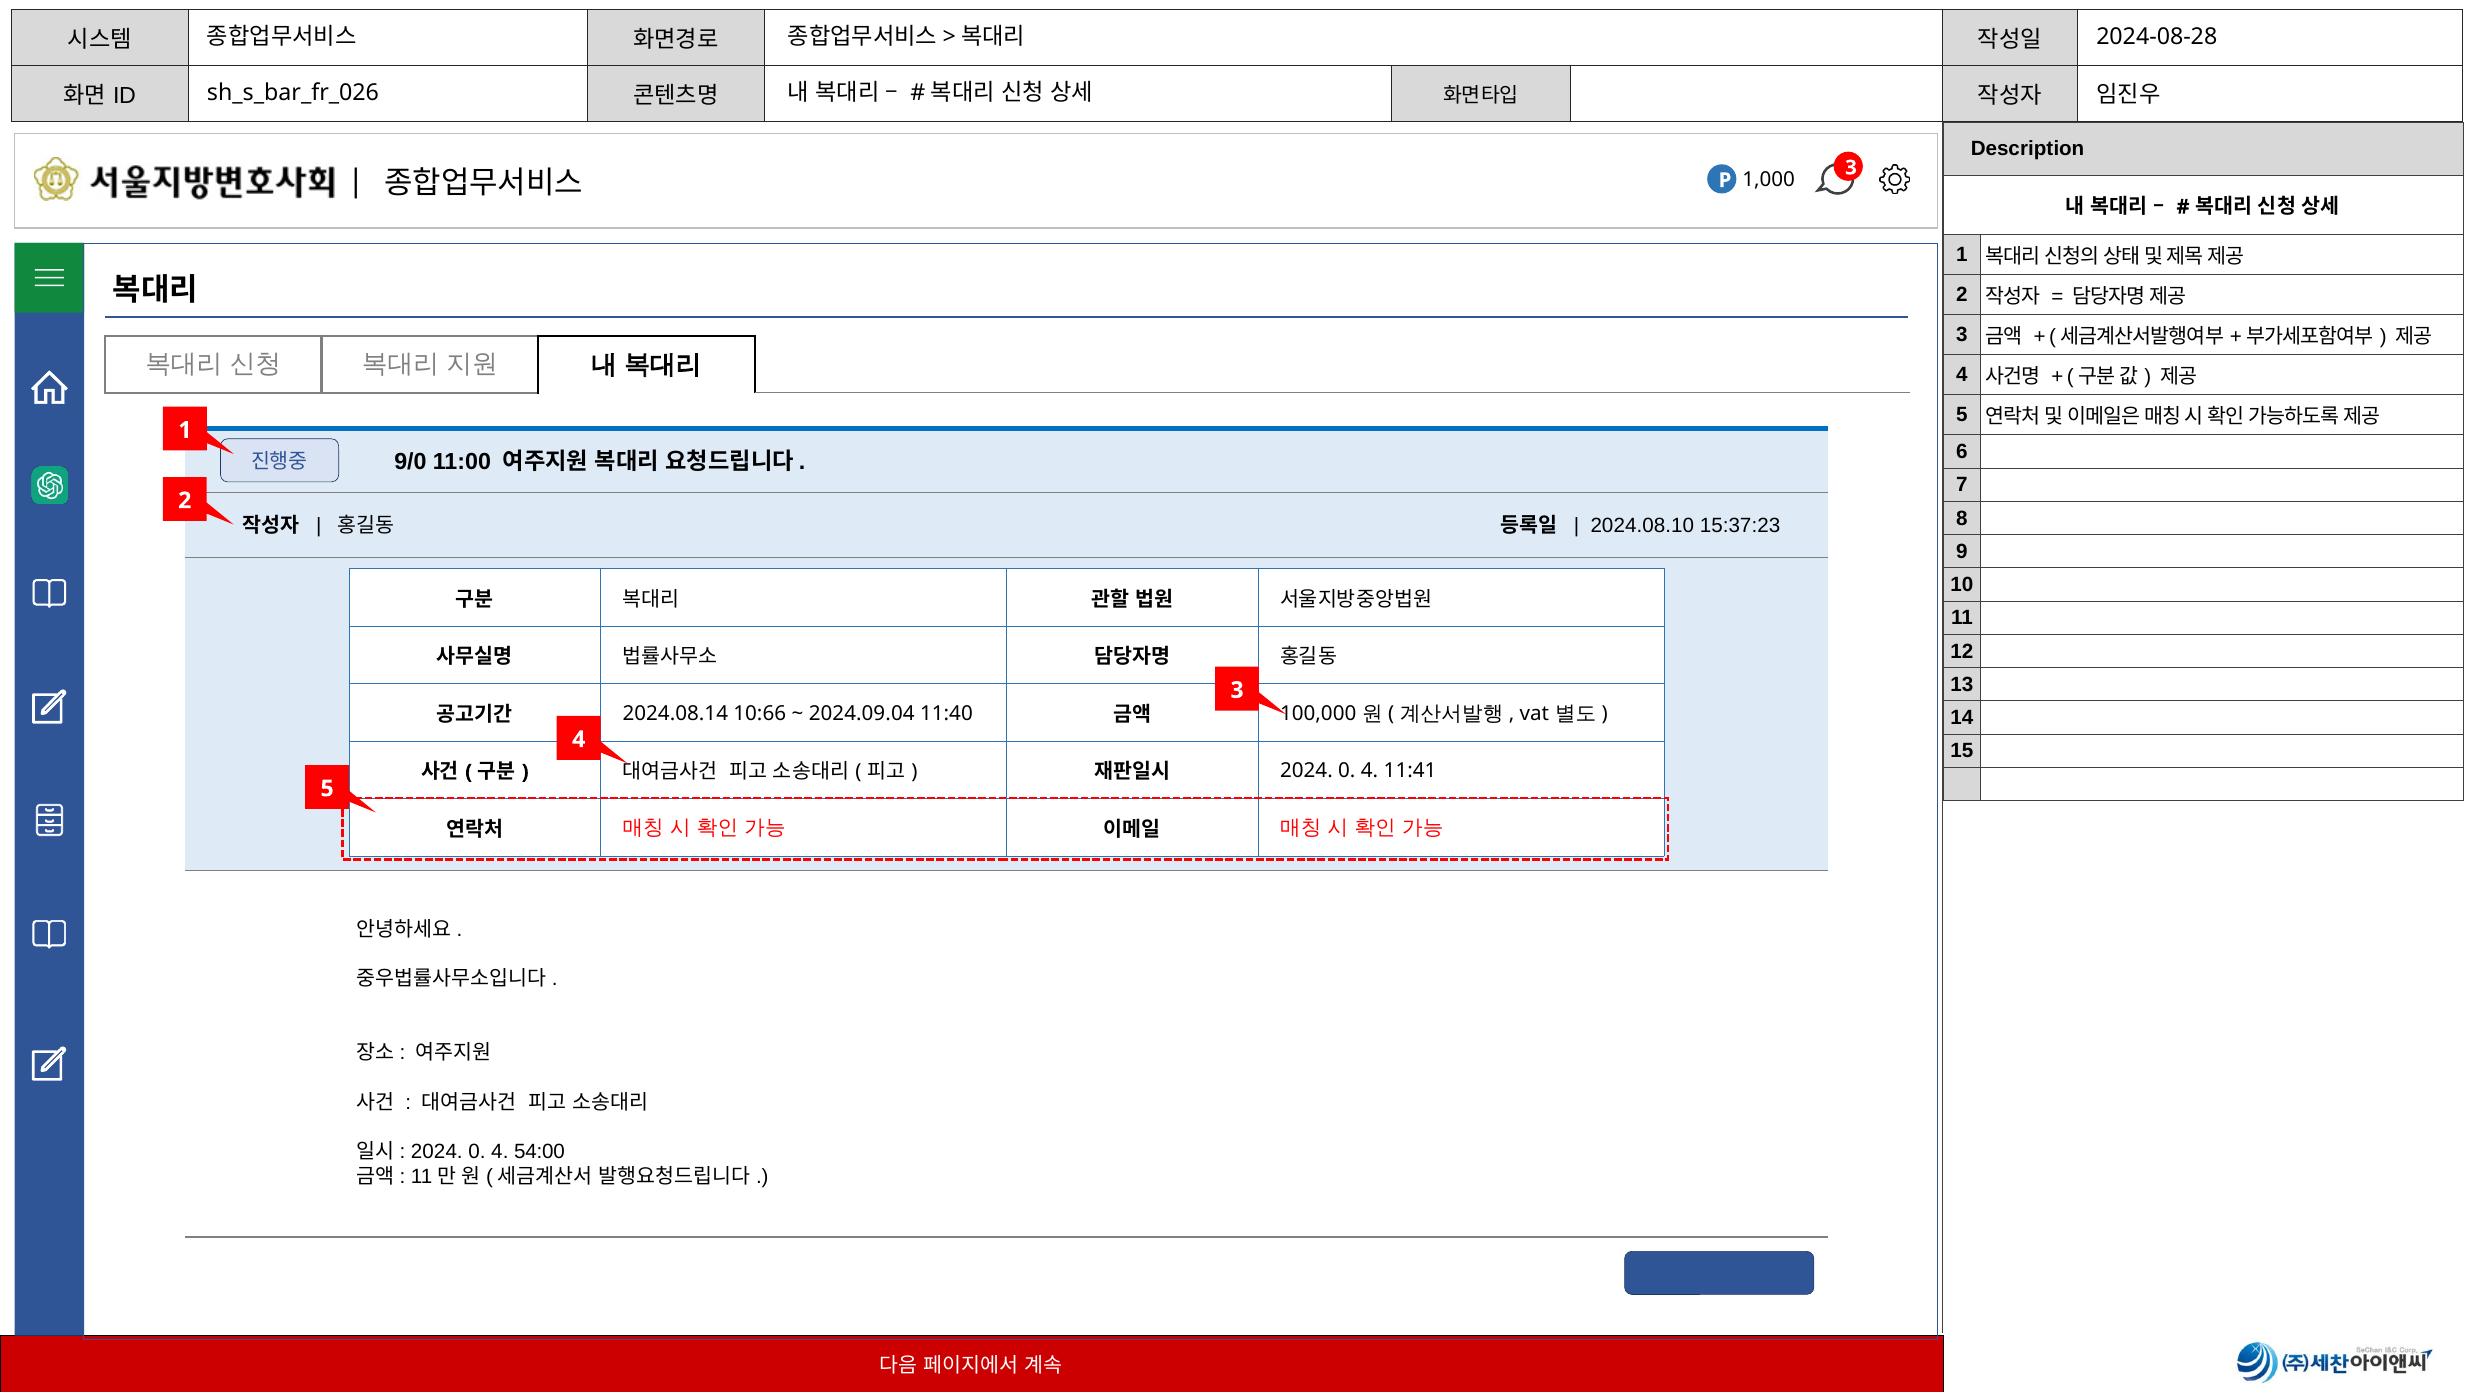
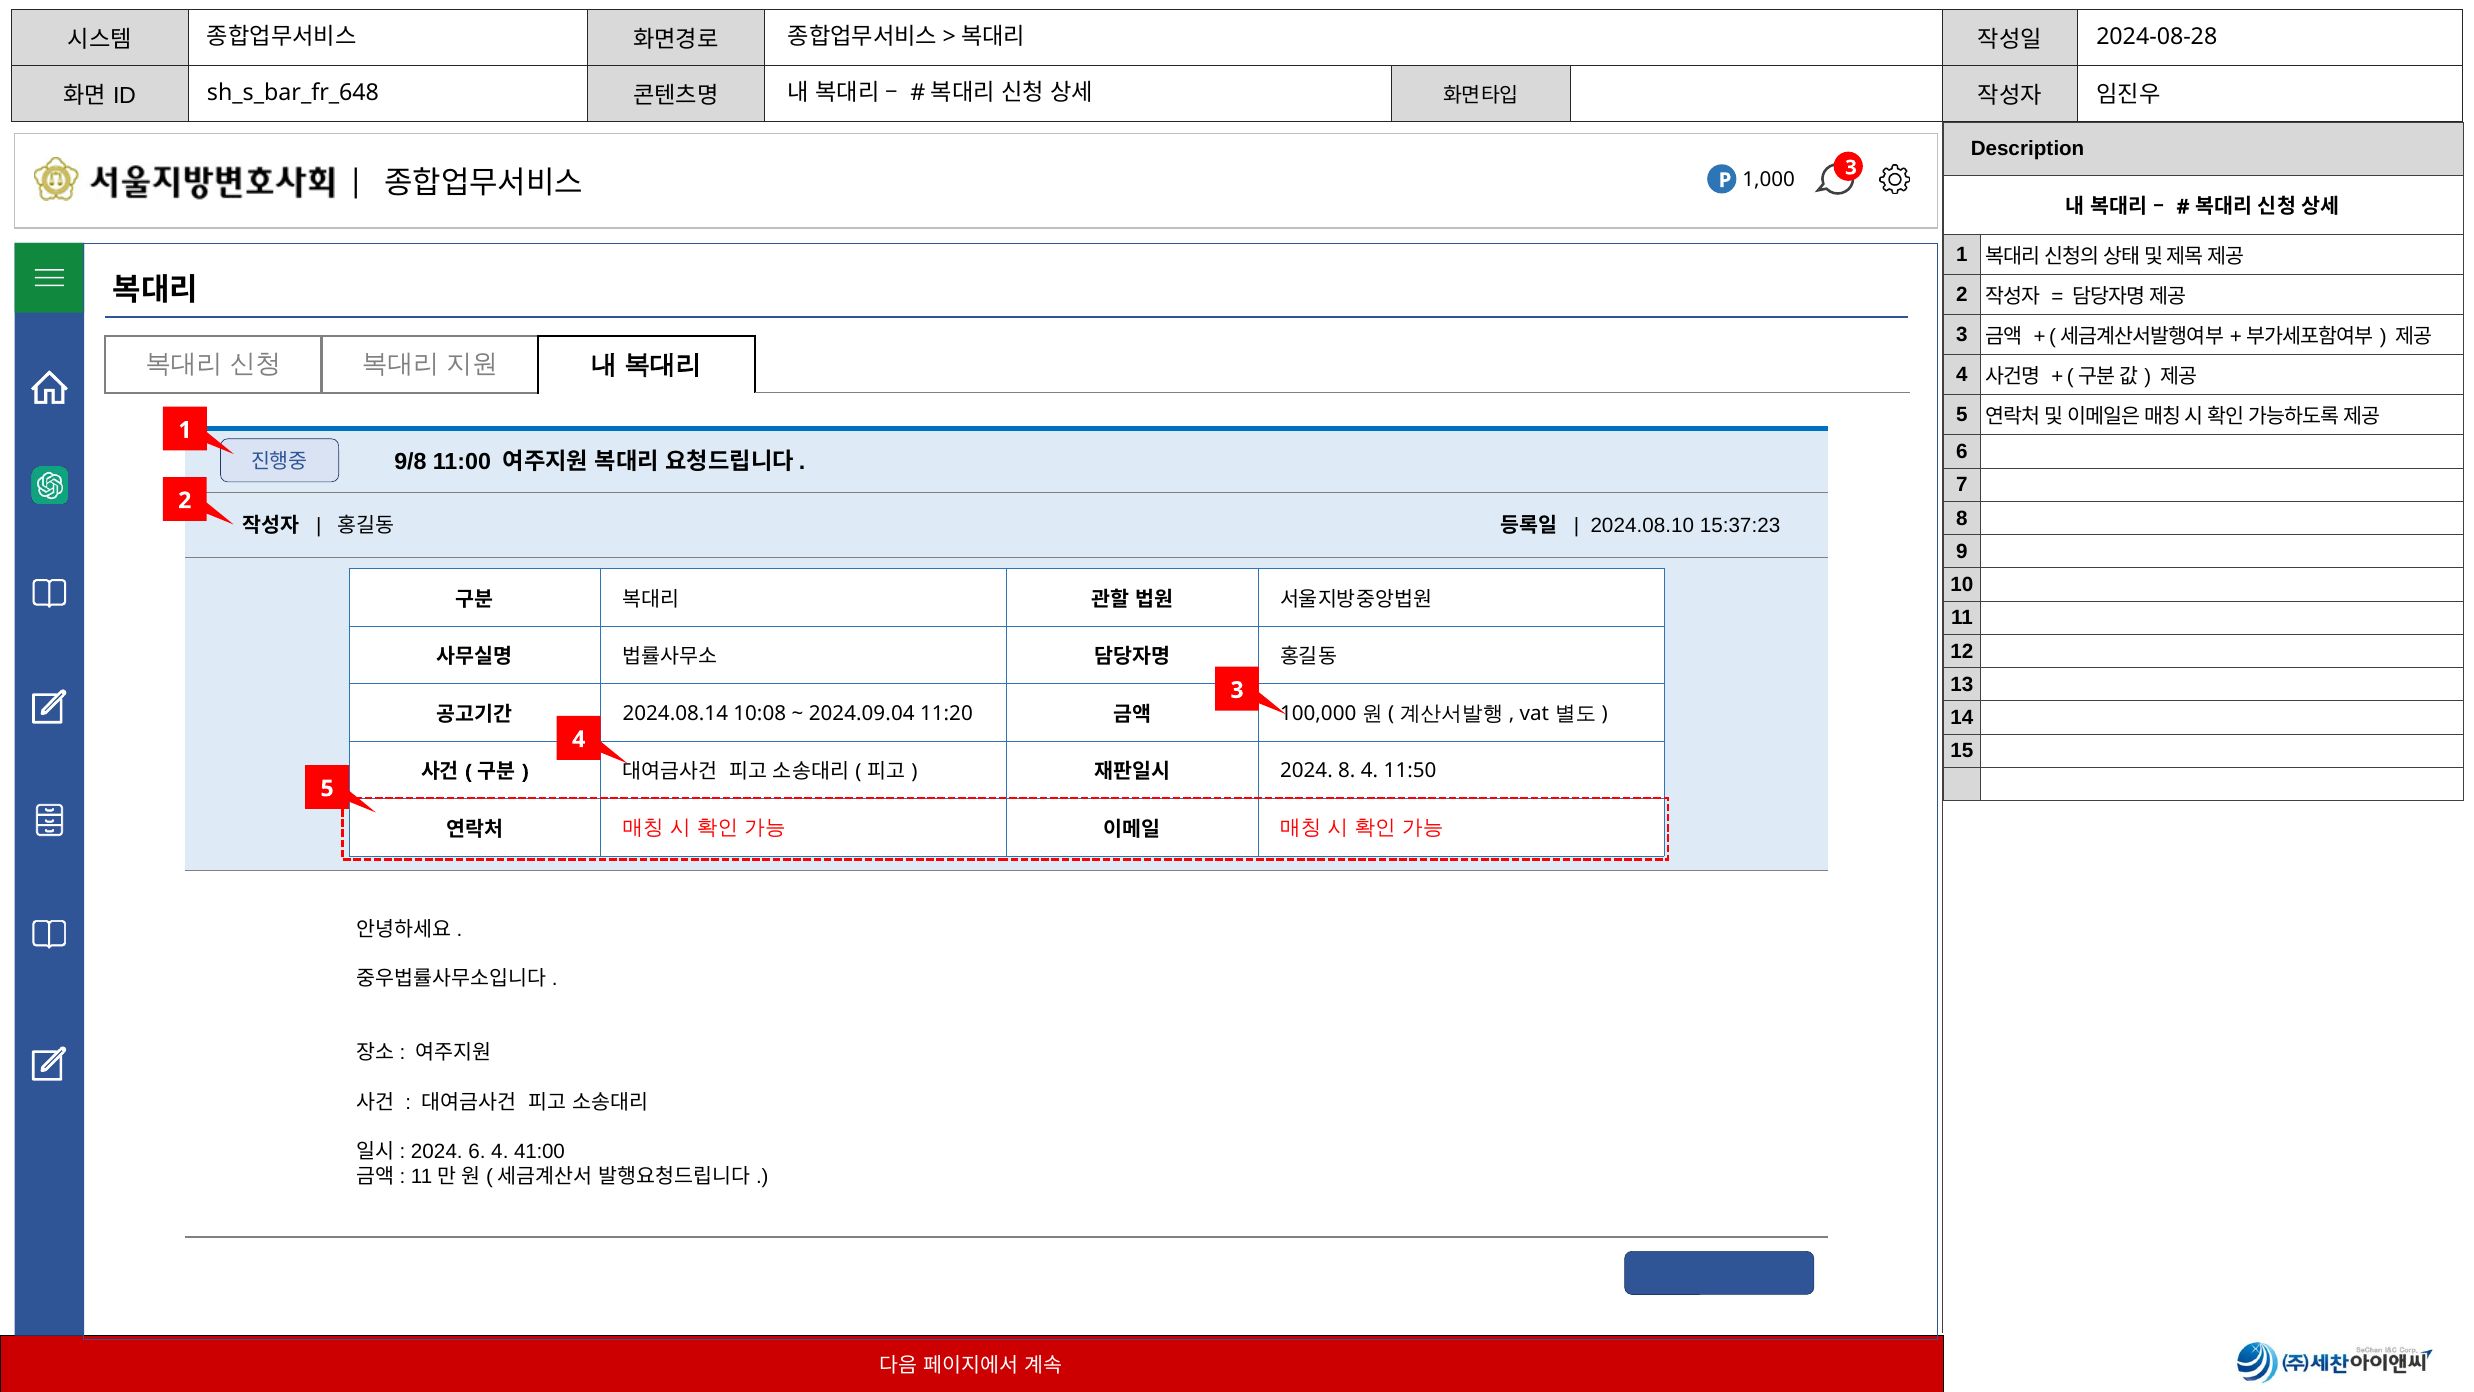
sh_s_bar_fr_026: sh_s_bar_fr_026 -> sh_s_bar_fr_648 (293, 93)
9/0: 9/0 -> 9/8 (410, 461)
10:66: 10:66 -> 10:08 (760, 713)
11:40: 11:40 -> 11:20 (946, 713)
0: 0 -> 8 (1347, 771)
11:41: 11:41 -> 11:50 (1410, 771)
0: 0 -> 6 (477, 1151)
54:00: 54:00 -> 41:00 (539, 1151)
